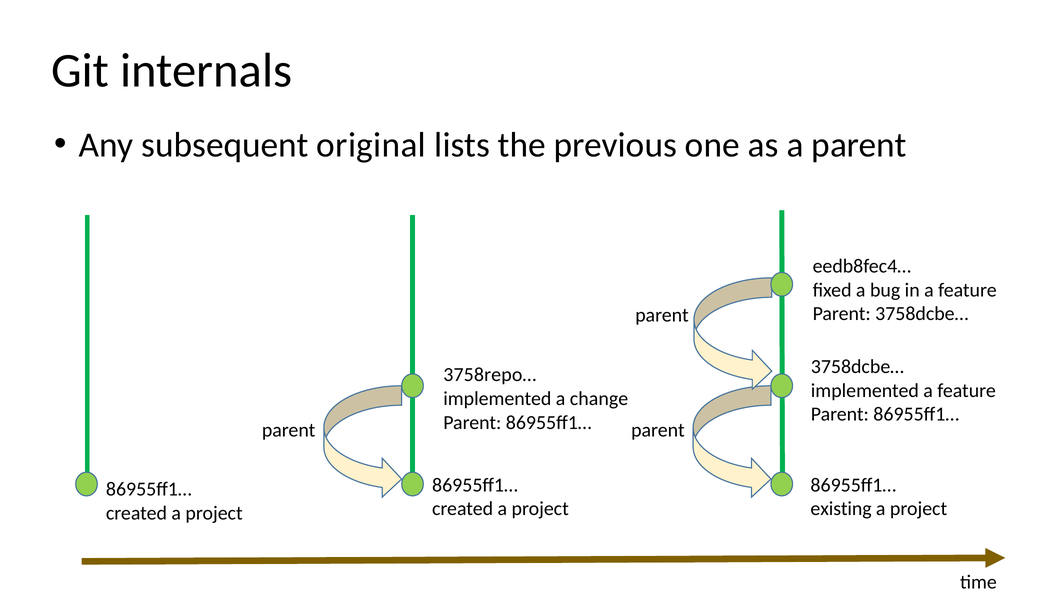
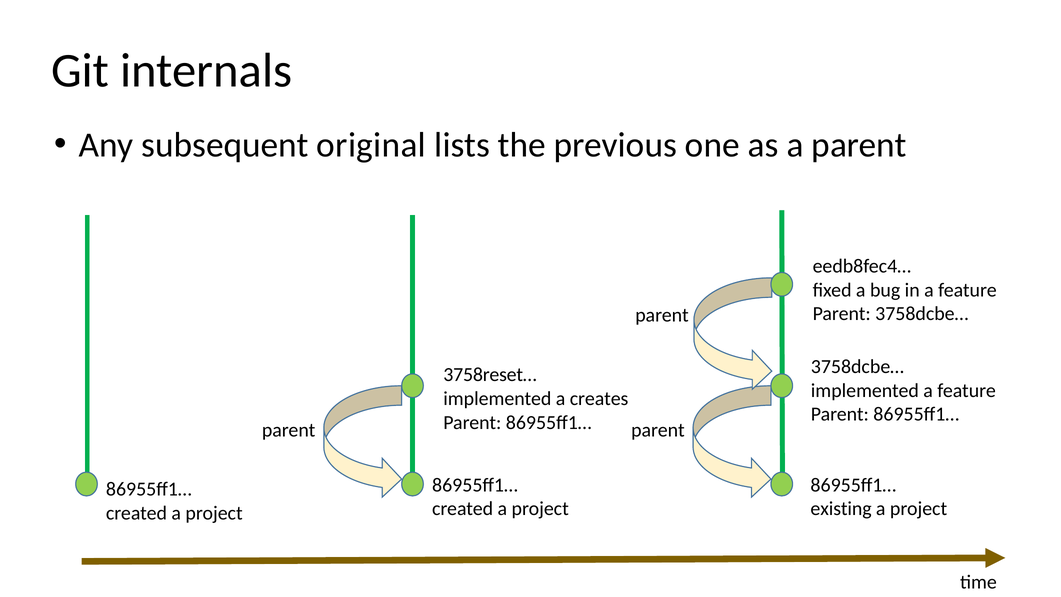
3758repo…: 3758repo… -> 3758reset… (490, 375)
change: change -> creates (599, 399)
